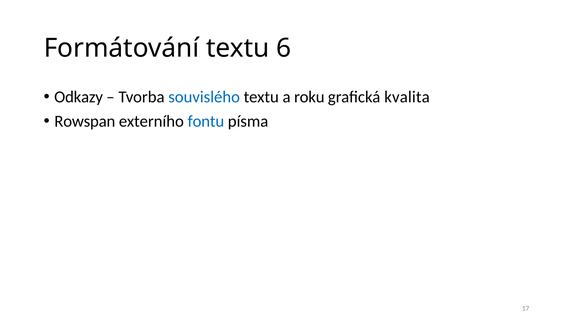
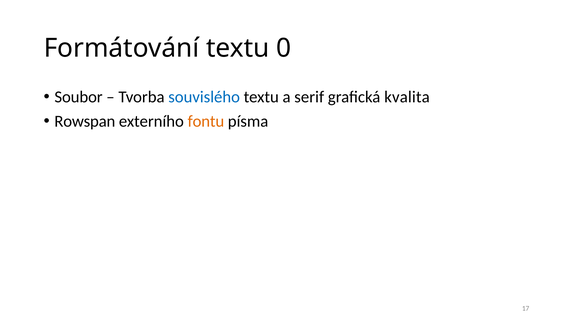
6: 6 -> 0 (284, 48)
Odkazy: Odkazy -> Soubor (79, 97)
roku: roku -> serif (309, 97)
fontu colour: blue -> orange (206, 121)
